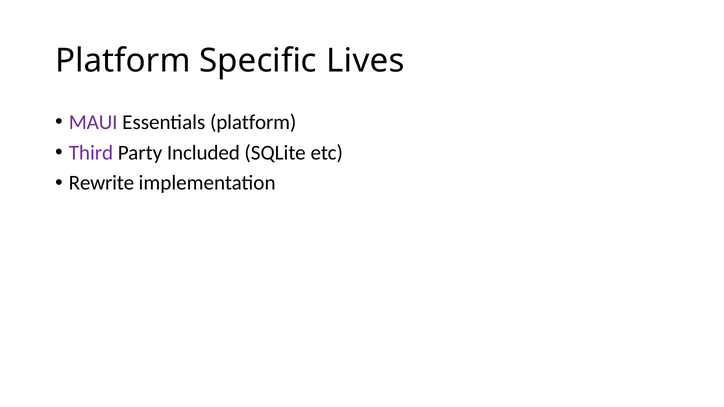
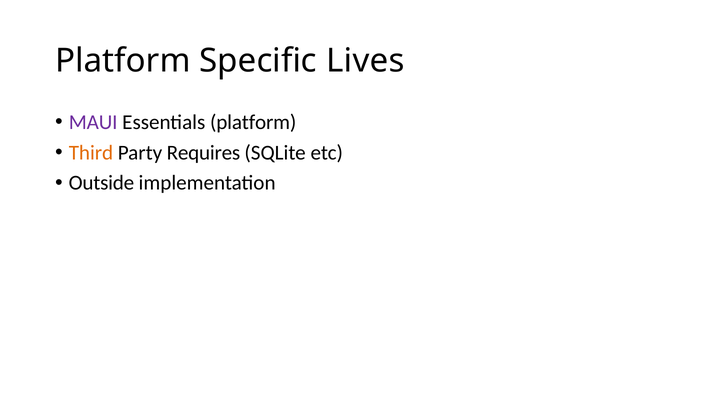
Third colour: purple -> orange (91, 153)
Included: Included -> Requires (203, 153)
Rewrite: Rewrite -> Outside (101, 183)
